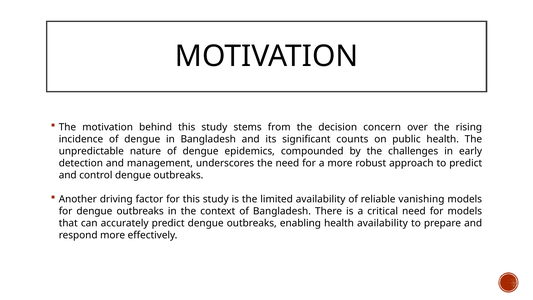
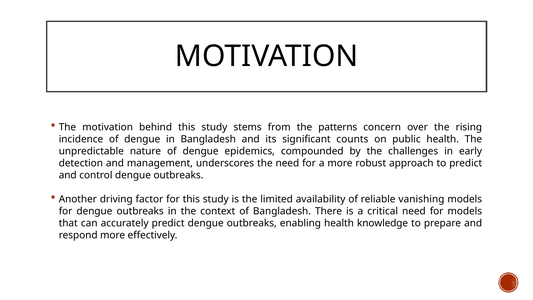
decision: decision -> patterns (338, 127)
health availability: availability -> knowledge (383, 223)
